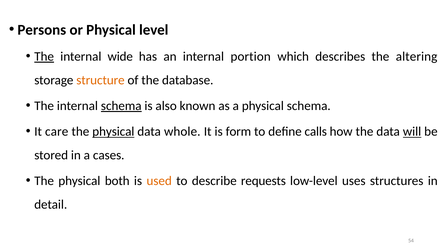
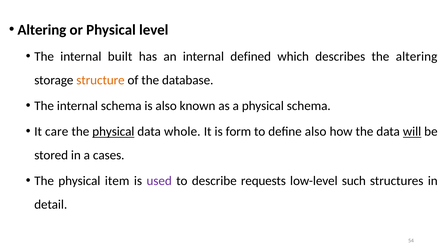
Persons: Persons -> Altering (42, 30)
The underline: present -> none (44, 57)
wide: wide -> built (120, 57)
portion: portion -> defined (251, 57)
schema underline: present -> none (121, 106)
define calls: calls -> also (316, 132)
both: both -> item (117, 181)
used colour: orange -> purple (159, 181)
uses: uses -> such (354, 181)
